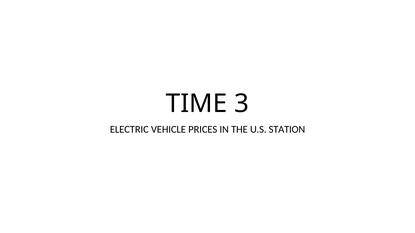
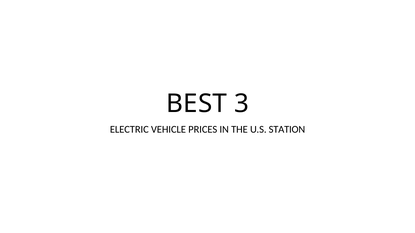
TIME: TIME -> BEST (197, 104)
